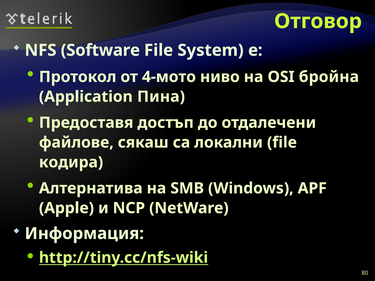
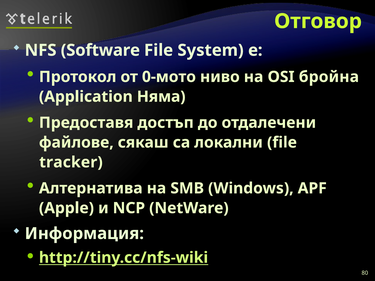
4-мото: 4-мото -> 0-мото (169, 77)
Пина: Пина -> Няма (161, 97)
кодира: кодира -> tracker (71, 162)
